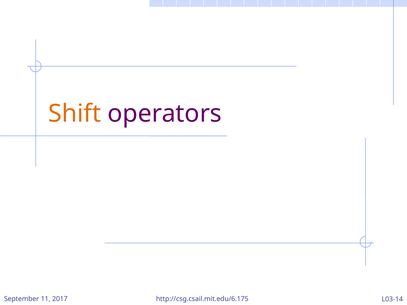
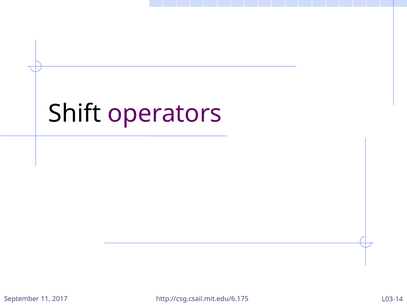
Shift colour: orange -> black (75, 114)
